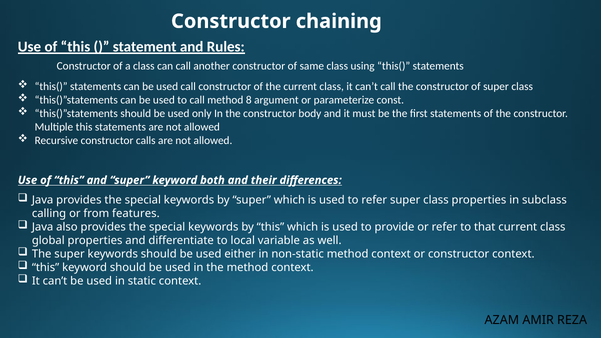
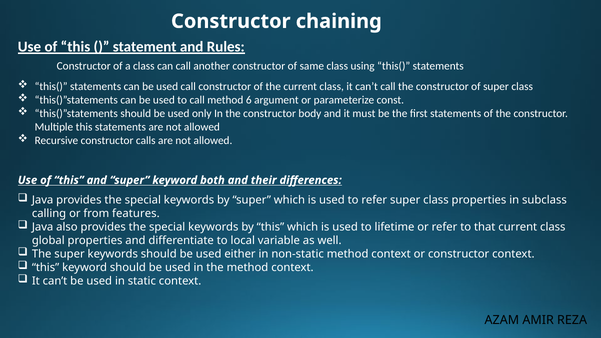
8: 8 -> 6 (249, 100)
provide: provide -> lifetime (395, 227)
